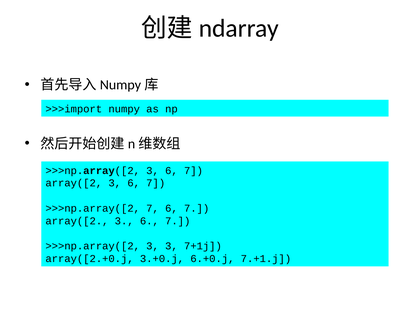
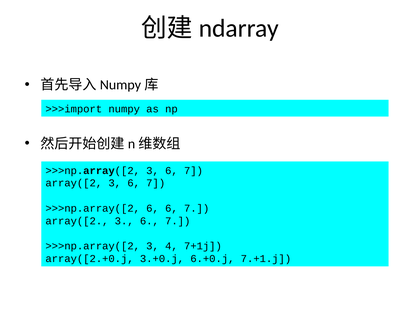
>>>np.array([2 7: 7 -> 6 (153, 208)
3 3: 3 -> 4 (171, 246)
